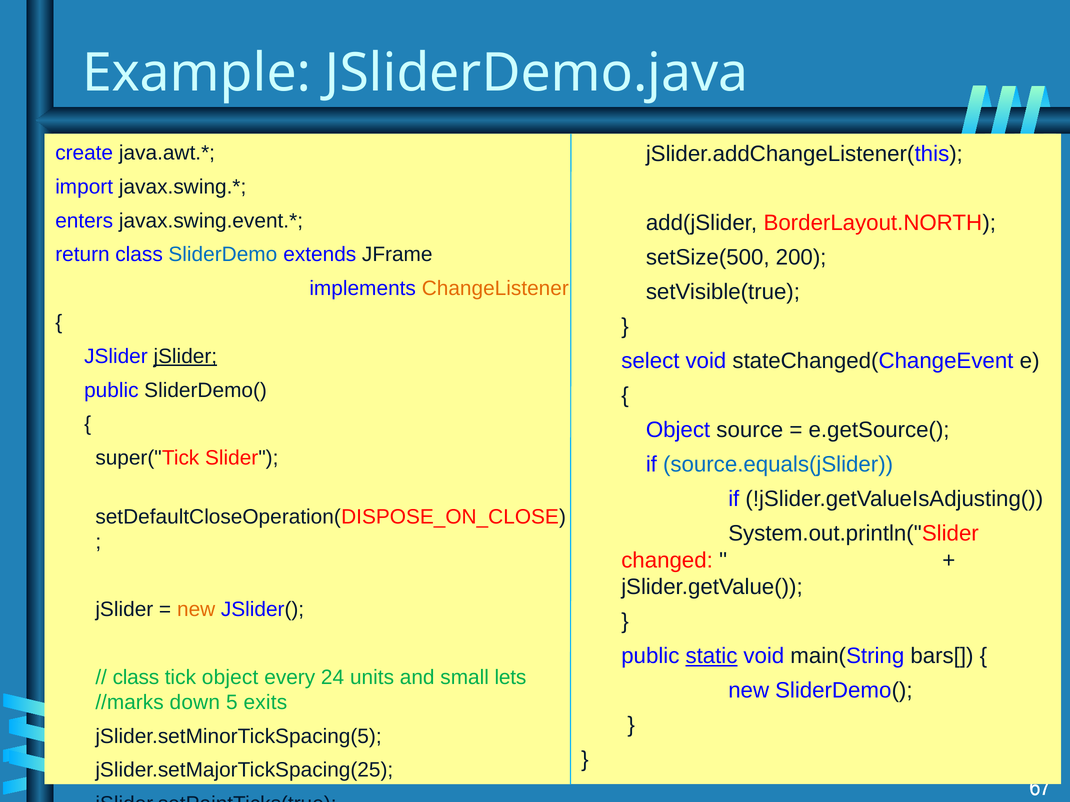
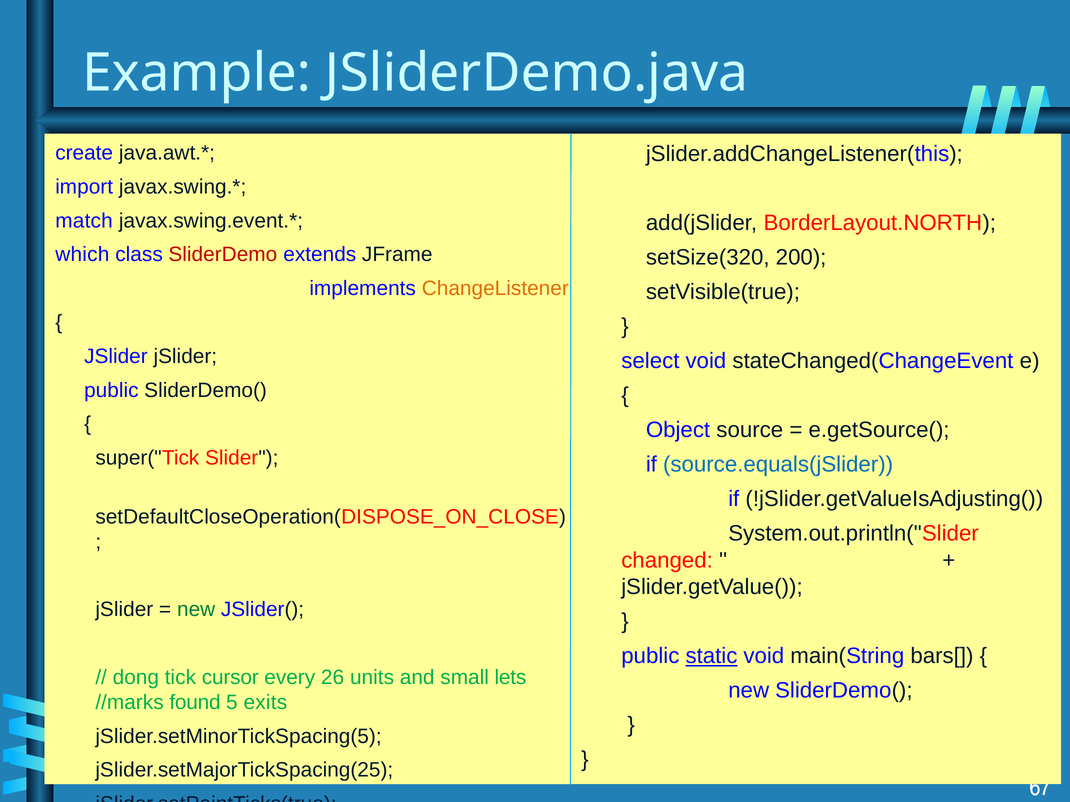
enters: enters -> match (84, 221)
return: return -> which (82, 255)
SliderDemo colour: blue -> red (223, 255)
setSize(500: setSize(500 -> setSize(320 (708, 258)
jSlider underline: present -> none (185, 357)
new colour: orange -> green (196, 610)
class: class -> dong (136, 678)
tick object: object -> cursor (230, 678)
24: 24 -> 26 (333, 678)
down: down -> found (195, 703)
